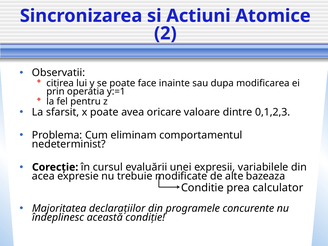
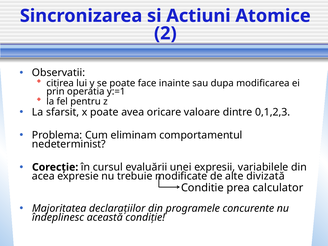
bazeaza: bazeaza -> divizată (265, 176)
